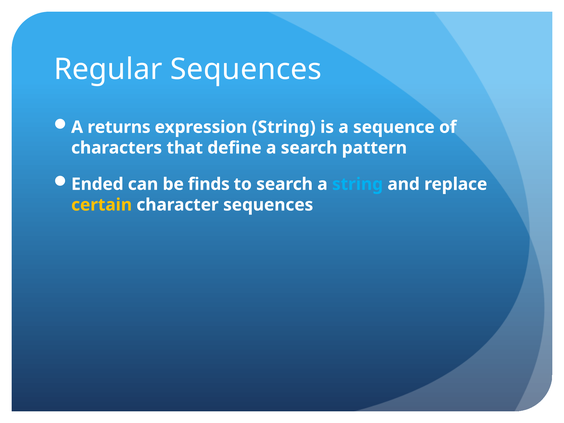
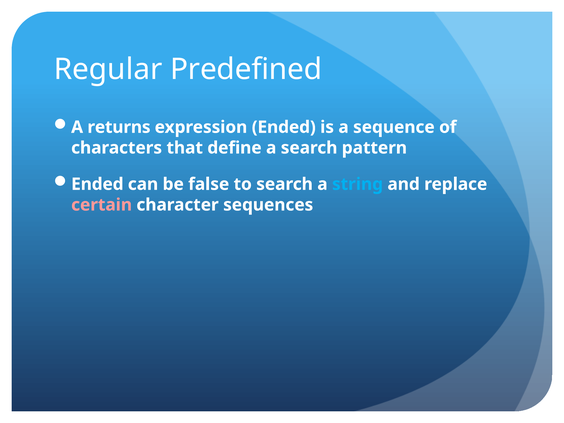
Regular Sequences: Sequences -> Predefined (246, 69)
expression String: String -> Ended (284, 127)
finds: finds -> false (209, 184)
certain colour: yellow -> pink (102, 205)
